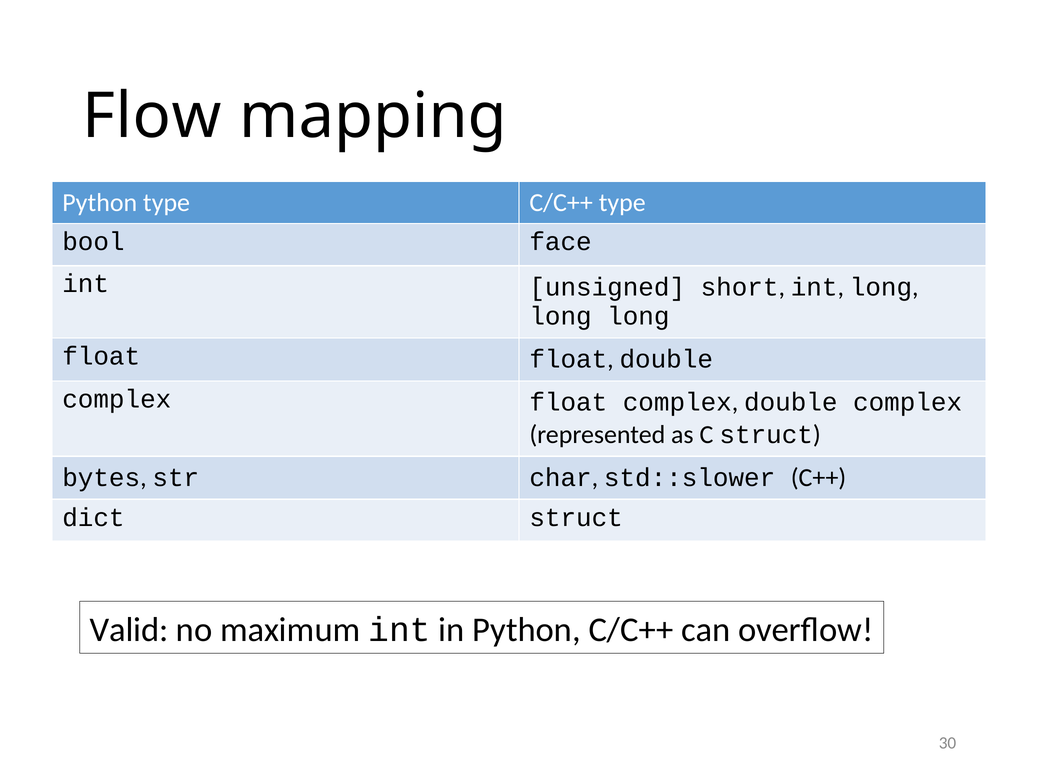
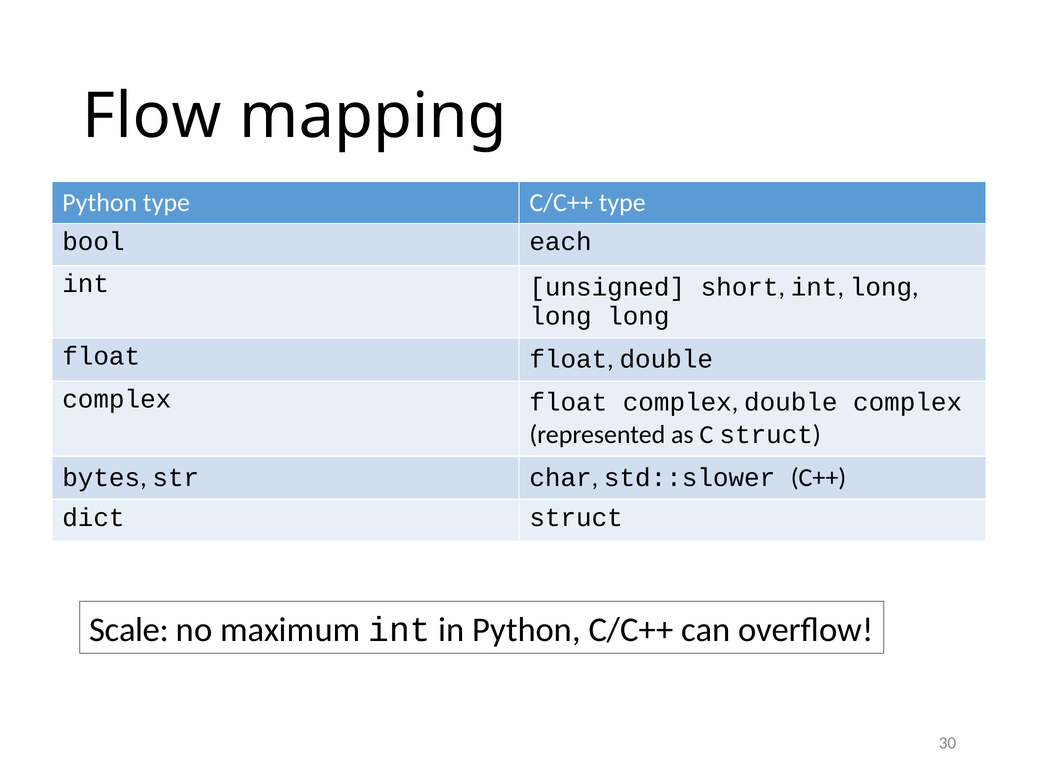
face: face -> each (561, 242)
Valid: Valid -> Scale (129, 630)
